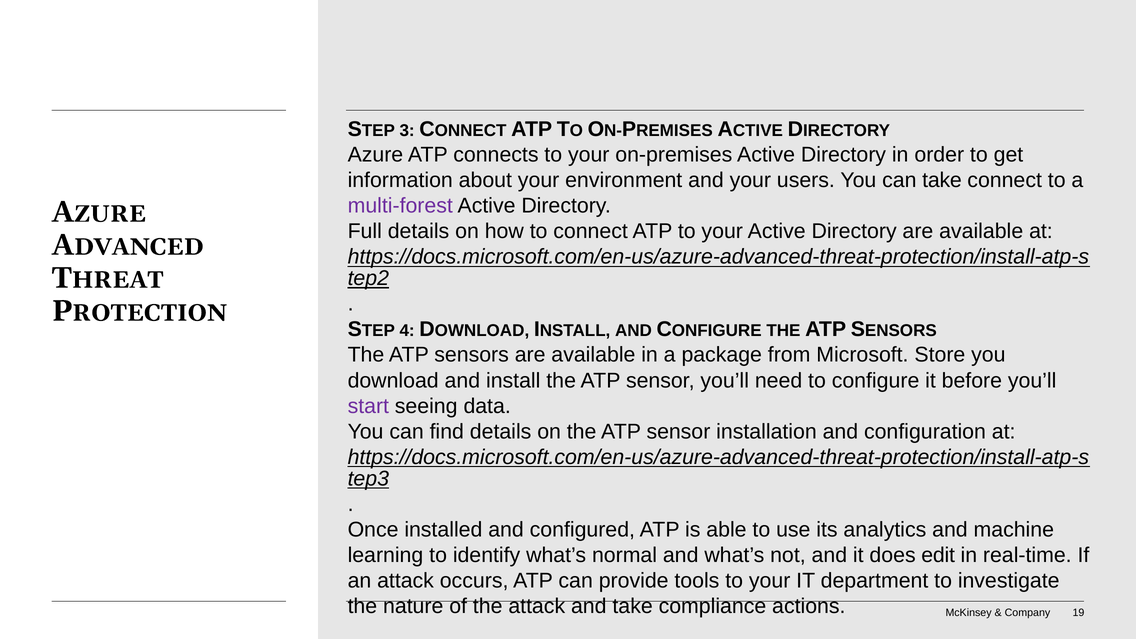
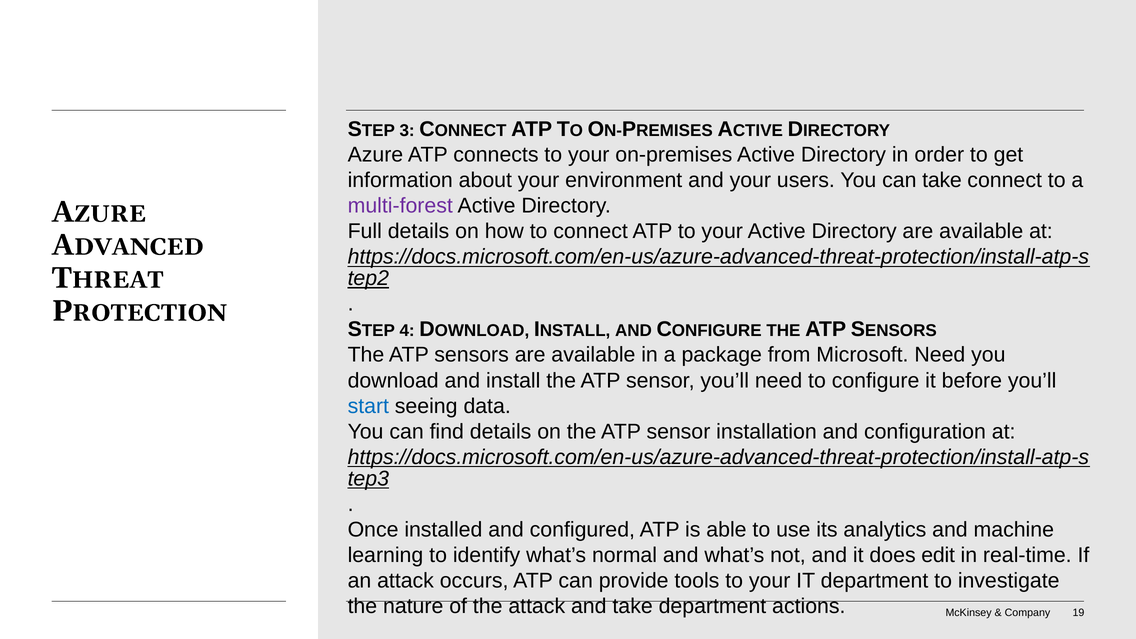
Microsoft Store: Store -> Need (940, 355)
start colour: purple -> blue (368, 406)
take compliance: compliance -> department (712, 606)
